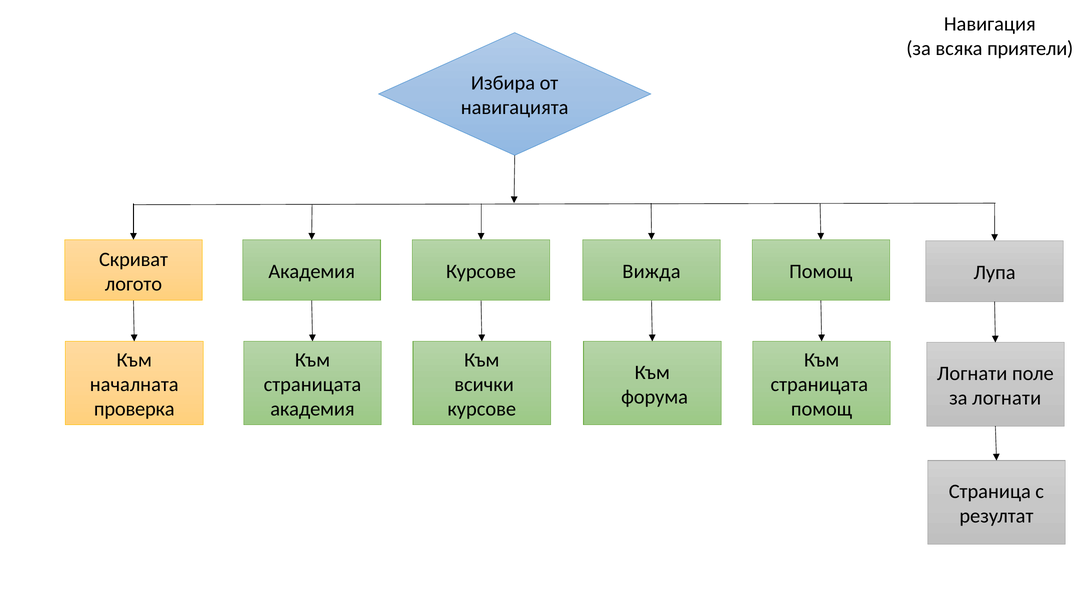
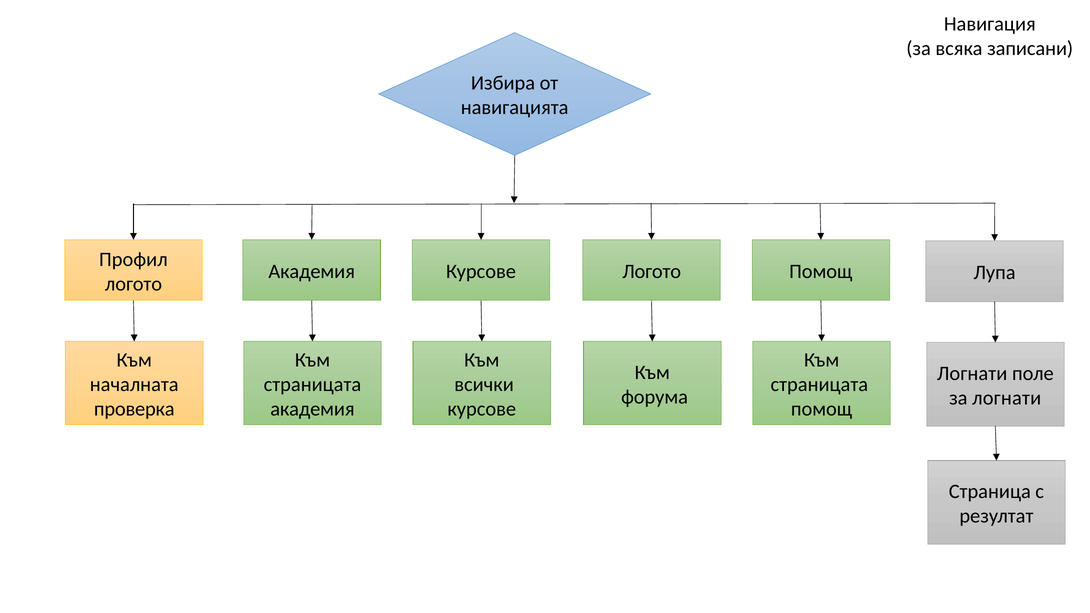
приятели: приятели -> записани (1030, 49)
Скриват: Скриват -> Профил (133, 259)
Курсове Вижда: Вижда -> Логото (652, 272)
